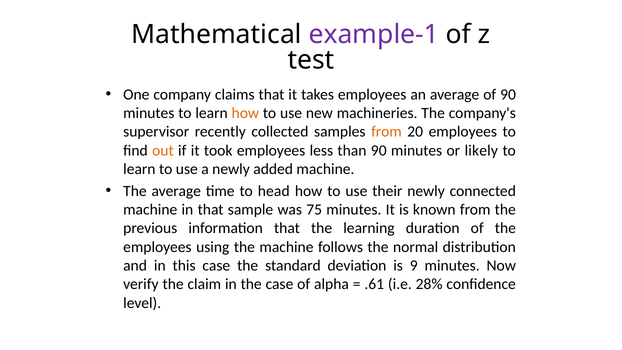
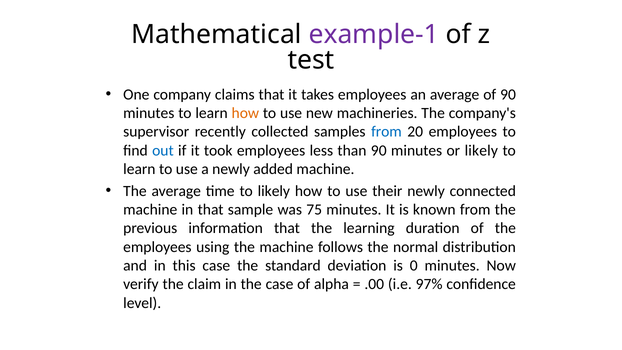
from colour: orange -> blue (386, 132)
out colour: orange -> blue (163, 150)
to head: head -> likely (274, 191)
9: 9 -> 0 (414, 265)
.61: .61 -> .00 (374, 284)
28%: 28% -> 97% (429, 284)
